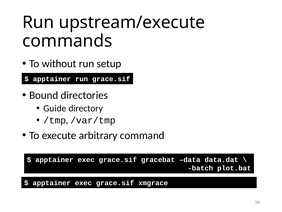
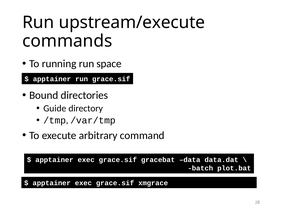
without: without -> running (59, 64)
setup: setup -> space (109, 64)
